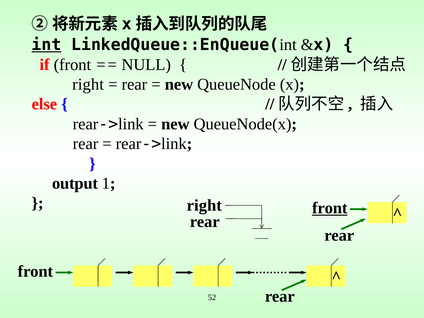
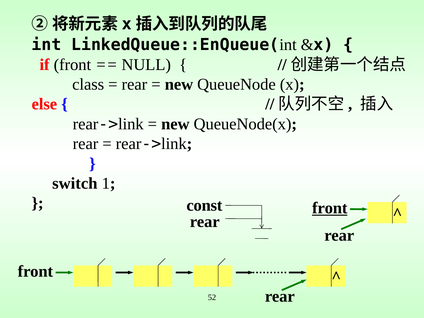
int underline: present -> none (46, 45)
right: right -> class (88, 84)
output: output -> switch (75, 183)
right: right -> const (204, 205)
